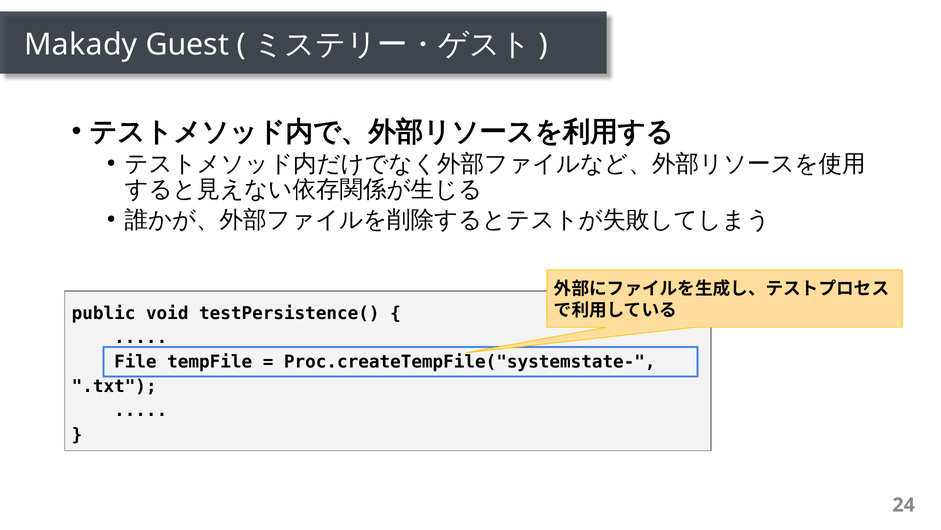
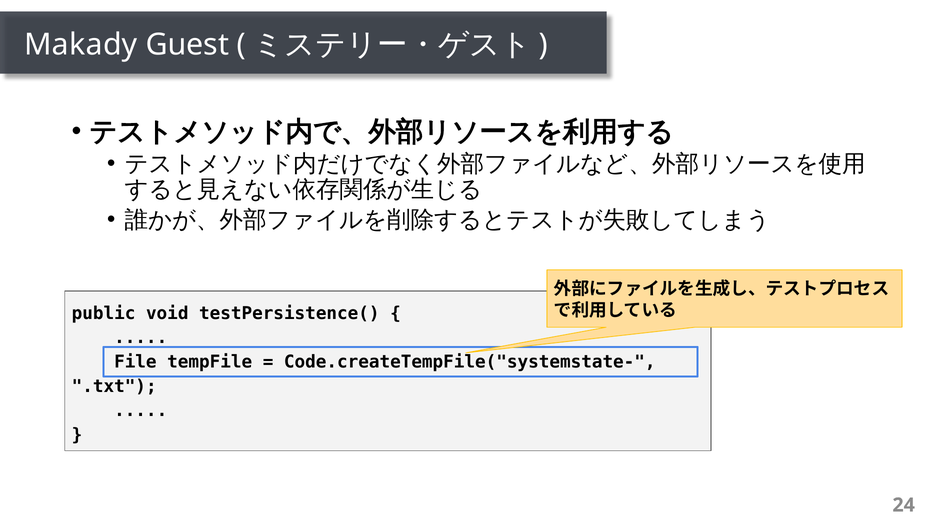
Proc.createTempFile("systemstate-: Proc.createTempFile("systemstate- -> Code.createTempFile("systemstate- (470, 361)
